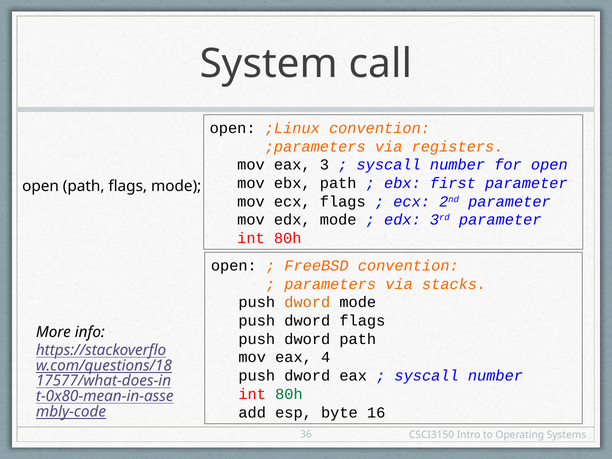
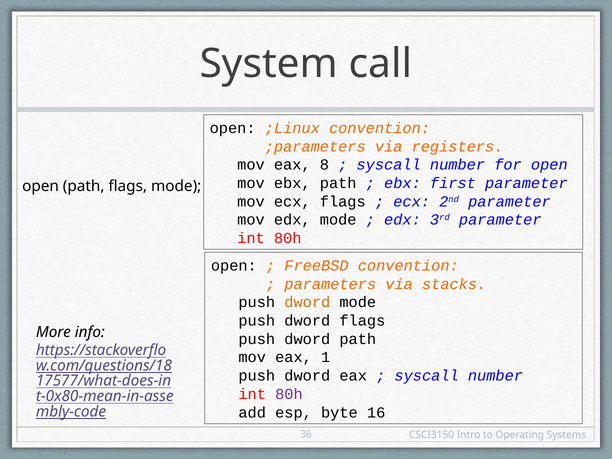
3: 3 -> 8 (324, 165)
4: 4 -> 1 (326, 357)
80h colour: green -> purple (289, 394)
